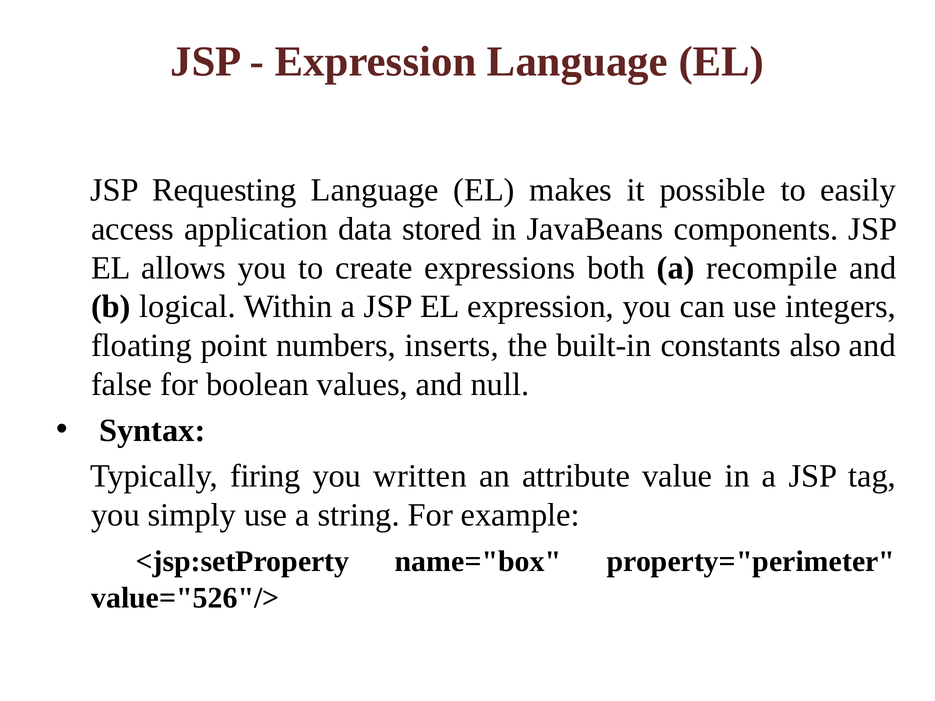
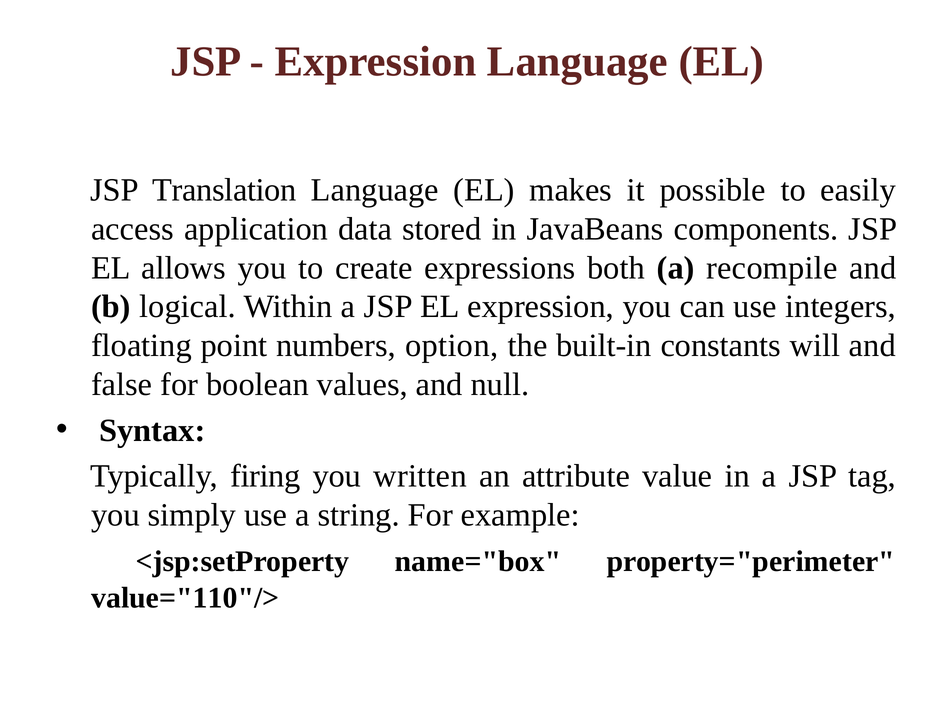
Requesting: Requesting -> Translation (224, 190)
inserts: inserts -> option (452, 346)
also: also -> will (815, 346)
value="526"/>: value="526"/> -> value="110"/> (185, 598)
